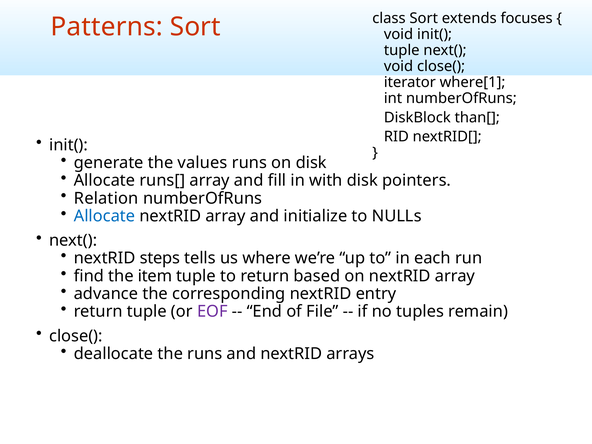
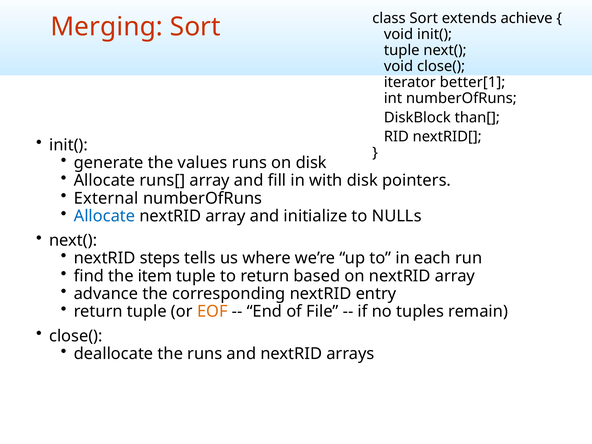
focuses: focuses -> achieve (527, 18)
Patterns: Patterns -> Merging (107, 27)
where[1: where[1 -> better[1 (473, 82)
Relation: Relation -> External (106, 198)
EOF colour: purple -> orange (212, 312)
